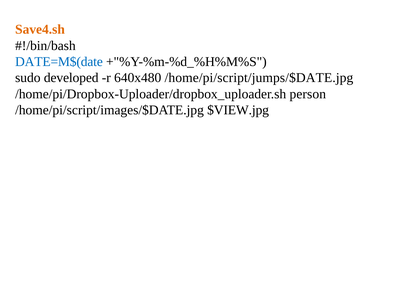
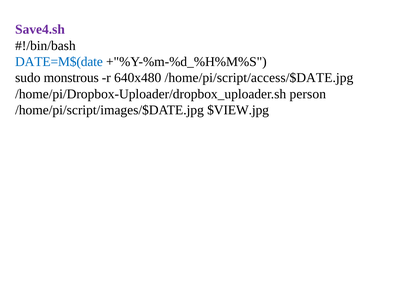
Save4.sh colour: orange -> purple (40, 29)
developed: developed -> monstrous (71, 78)
/home/pi/script/jumps/$DATE.jpg: /home/pi/script/jumps/$DATE.jpg -> /home/pi/script/access/$DATE.jpg (259, 78)
